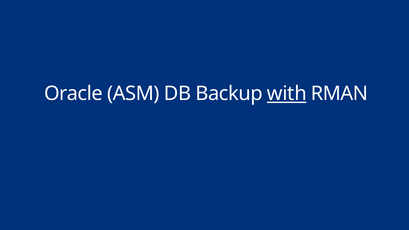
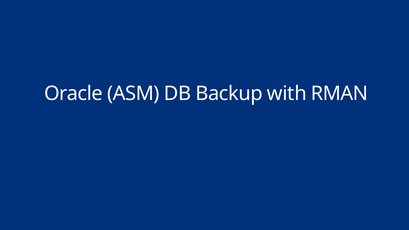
with underline: present -> none (287, 94)
